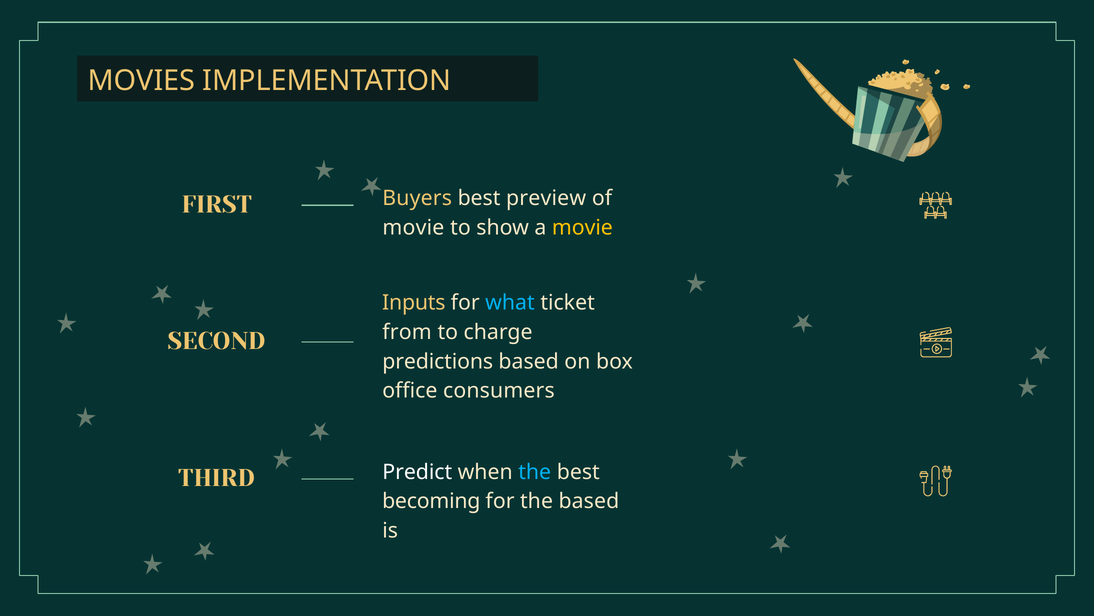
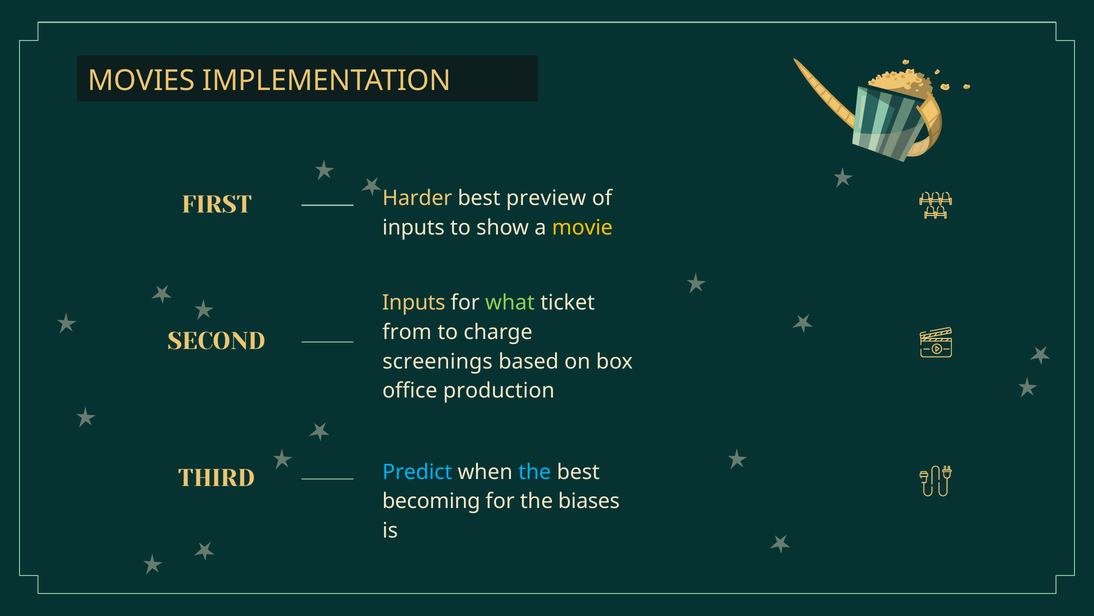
Buyers: Buyers -> Harder (417, 198)
movie: movie -> inputs (414, 227)
what colour: light blue -> light green (510, 302)
predictions: predictions -> screenings (438, 361)
consumers: consumers -> production (499, 390)
Predict colour: white -> light blue (417, 472)
the based: based -> biases (589, 501)
